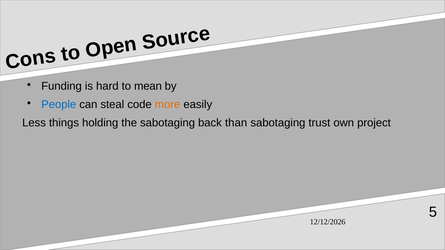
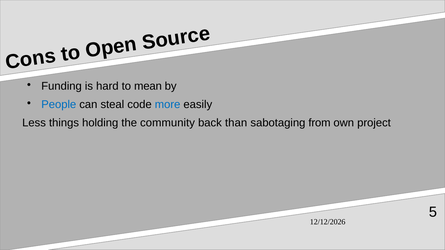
more colour: orange -> blue (168, 105)
the sabotaging: sabotaging -> community (168, 123)
trust: trust -> from (319, 123)
